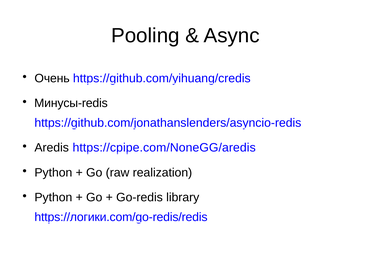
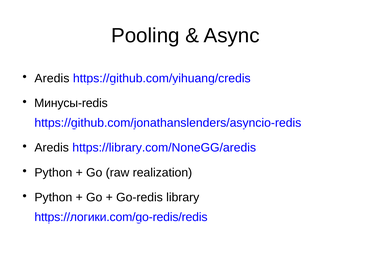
Очень: Очень -> Aredis (52, 78)
https://cpipe.com/NoneGG/aredis: https://cpipe.com/NoneGG/aredis -> https://library.com/NoneGG/aredis (164, 148)
